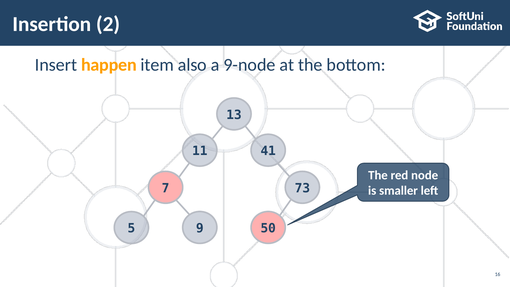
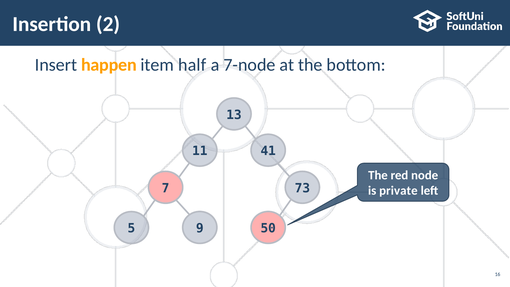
also: also -> half (192, 65)
9-node: 9-node -> 7-node (250, 65)
smaller: smaller -> private (398, 191)
